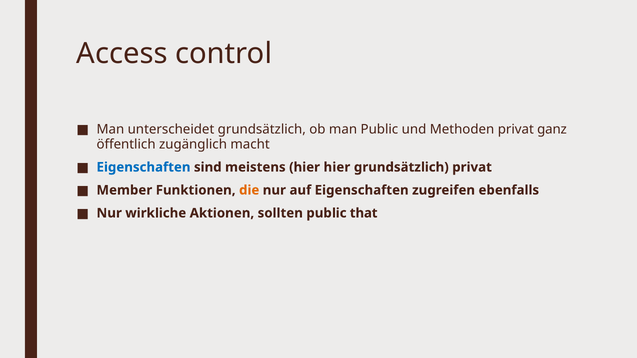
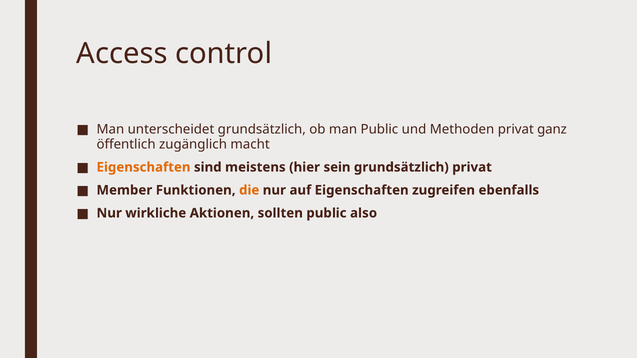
Eigenschaften colour: blue -> orange (143, 167)
hier hier: hier -> sein (337, 167)
that: that -> also (364, 213)
